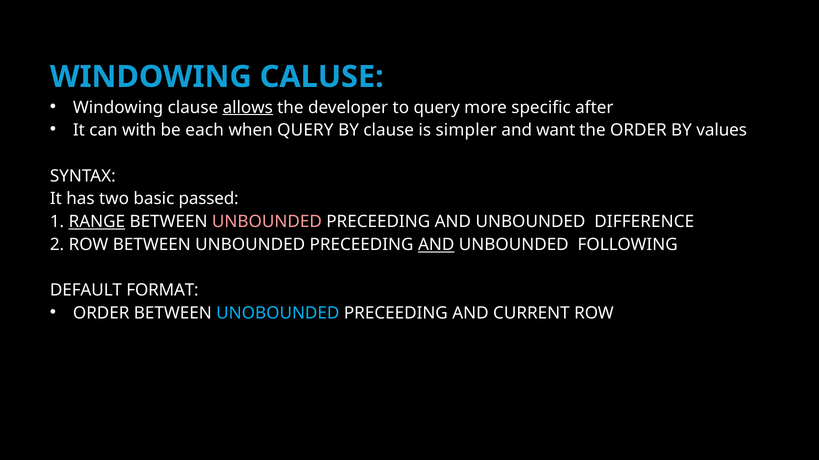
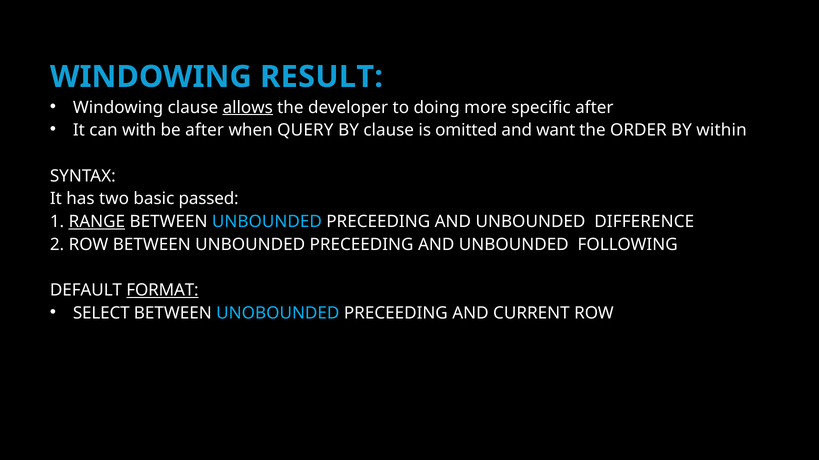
CALUSE: CALUSE -> RESULT (322, 77)
to query: query -> doing (437, 108)
be each: each -> after (205, 130)
simpler: simpler -> omitted (466, 130)
values: values -> within (722, 130)
UNBOUNDED colour: pink -> light blue (267, 222)
AND underline: present -> none (436, 245)
FORMAT underline: none -> present (163, 291)
ORDER: ORDER -> SELECT (101, 314)
